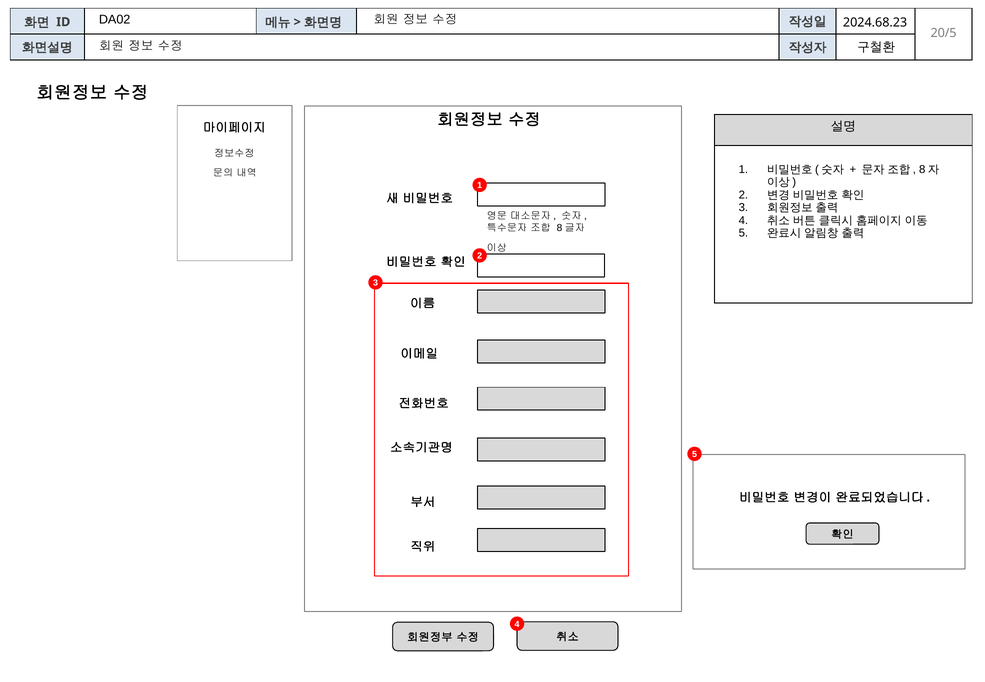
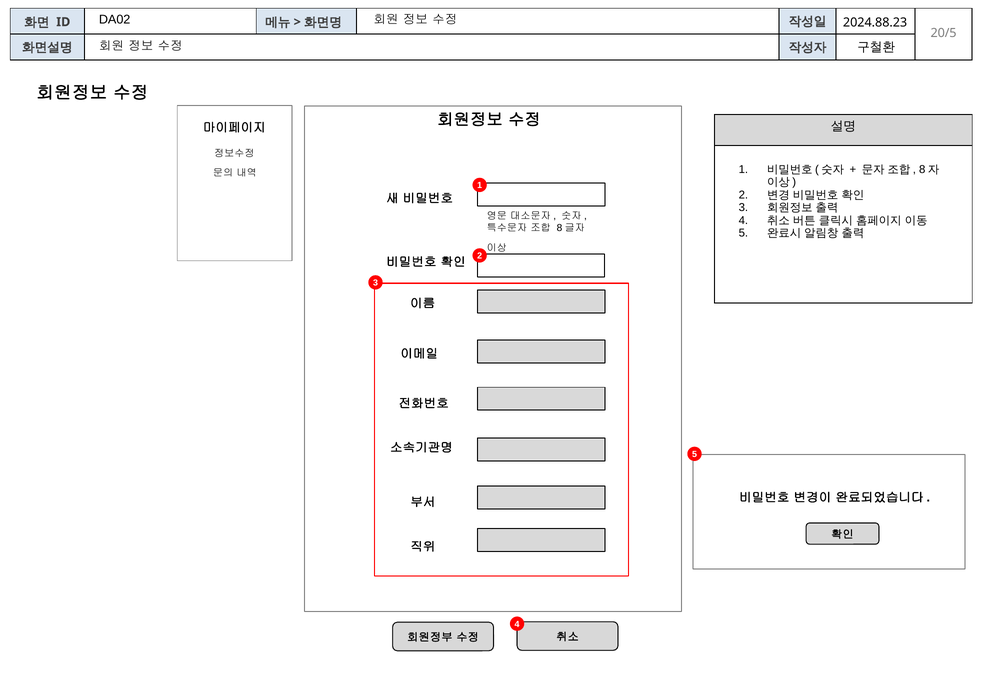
2024.68.23: 2024.68.23 -> 2024.88.23 (875, 23)
